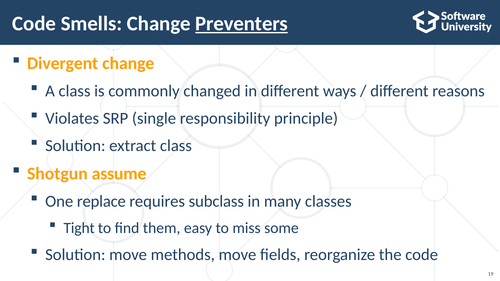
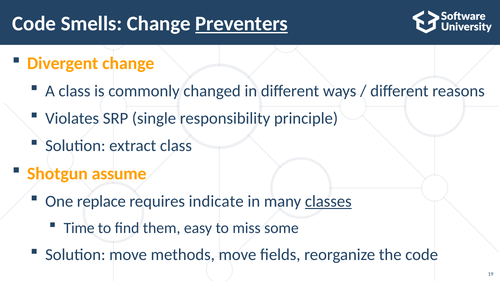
subclass: subclass -> indicate (216, 202)
classes underline: none -> present (328, 202)
Tight: Tight -> Time (79, 228)
